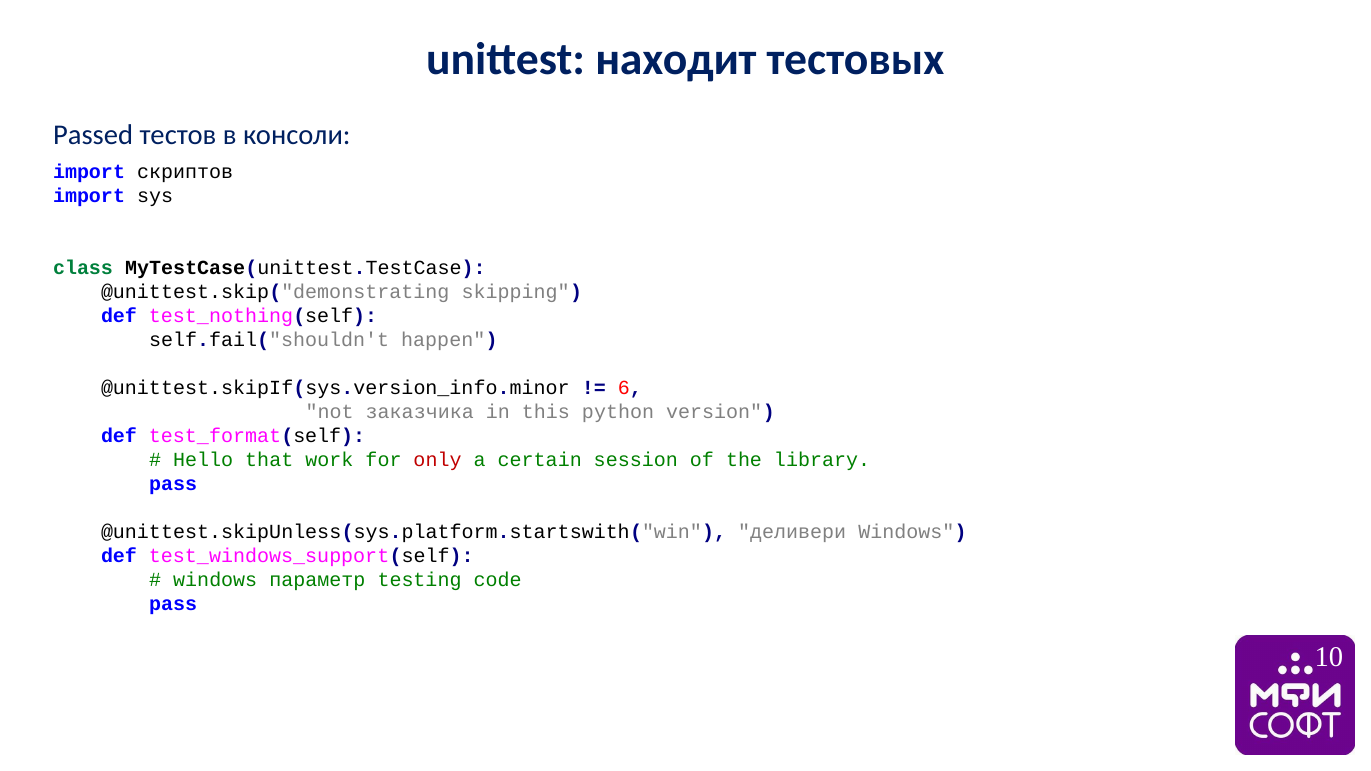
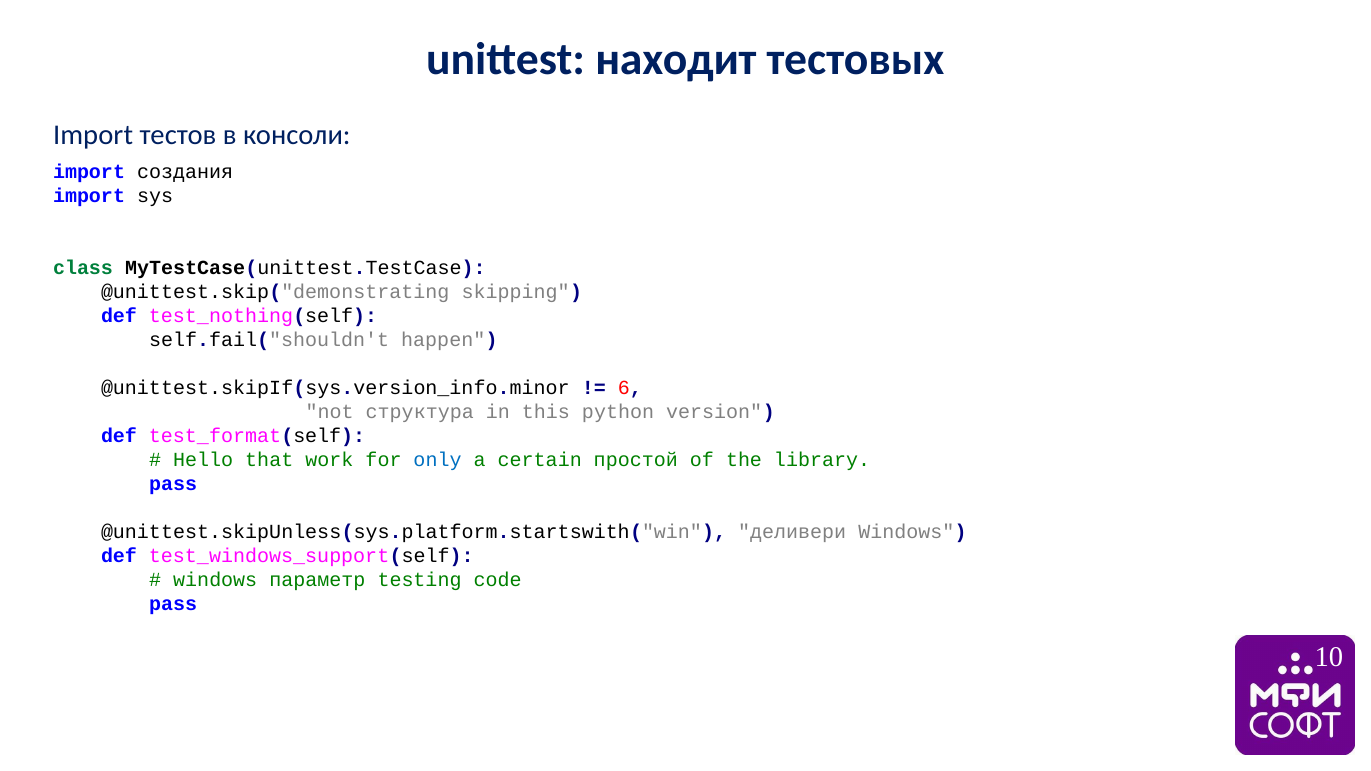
Passed: Passed -> Import (93, 135)
скриптов: скриптов -> создания (185, 172)
заказчика: заказчика -> структура (420, 412)
only colour: red -> blue (438, 460)
session: session -> простой (636, 460)
